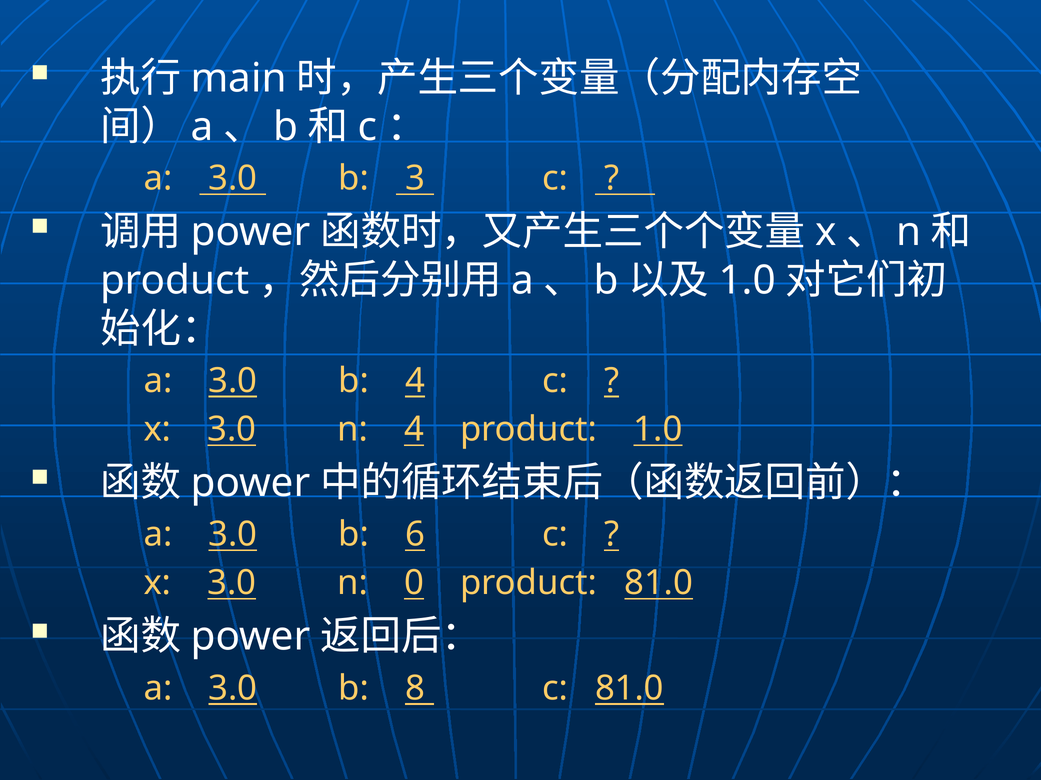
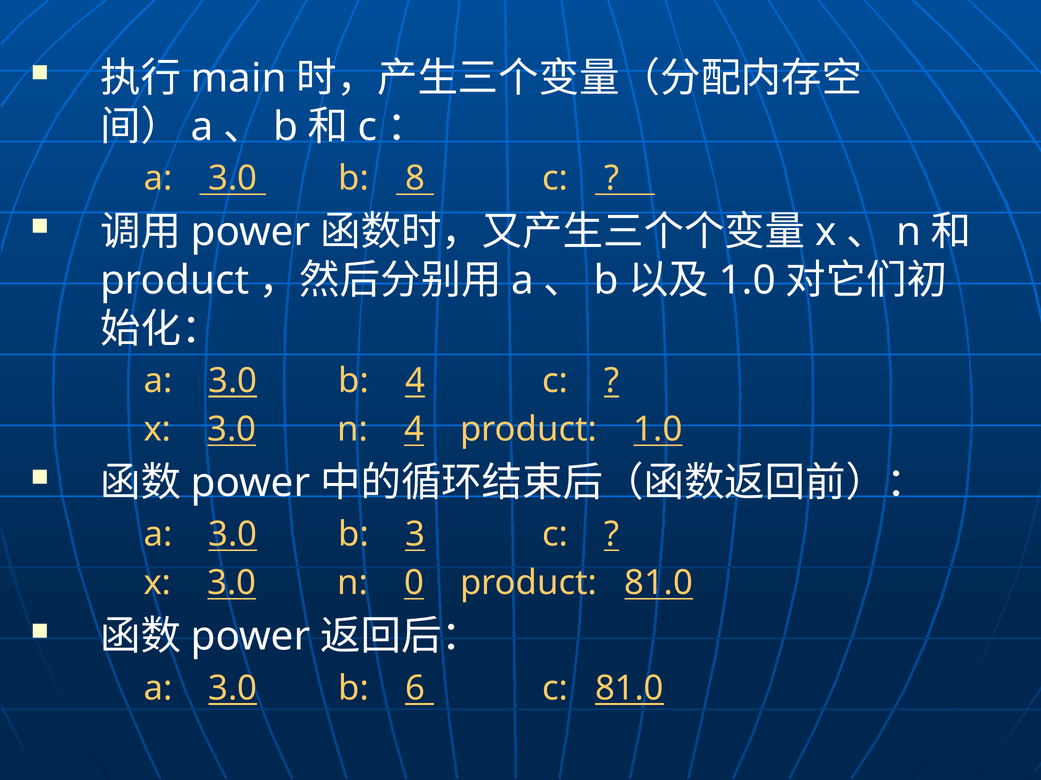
3: 3 -> 8 (415, 179)
6: 6 -> 3 (415, 535)
8: 8 -> 6 (415, 689)
